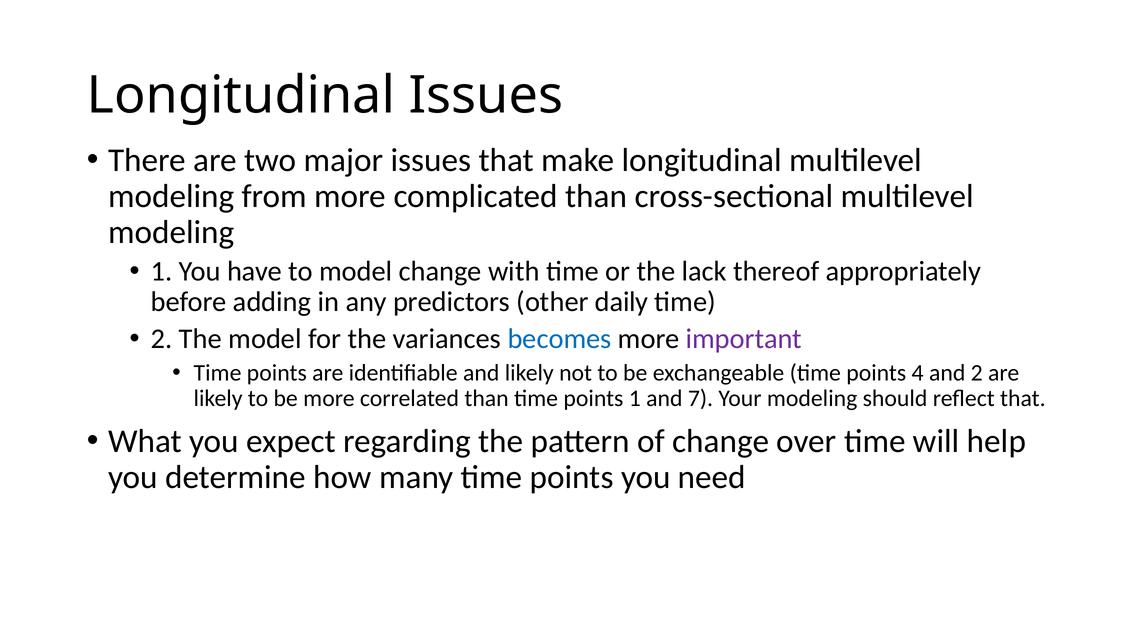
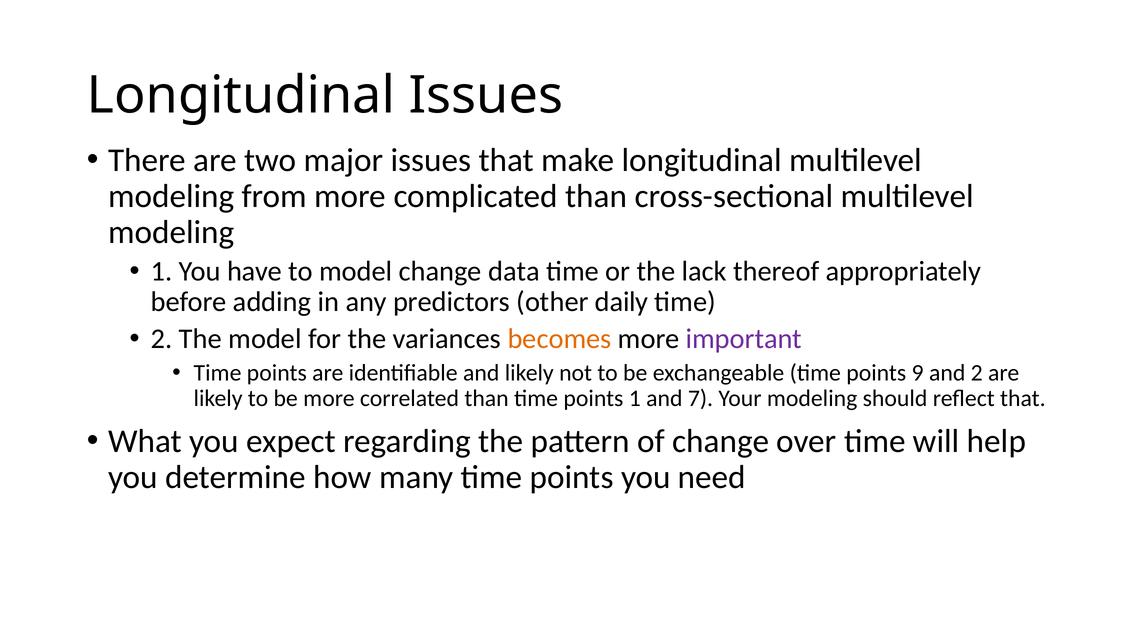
with: with -> data (514, 271)
becomes colour: blue -> orange (560, 339)
4: 4 -> 9 (918, 373)
